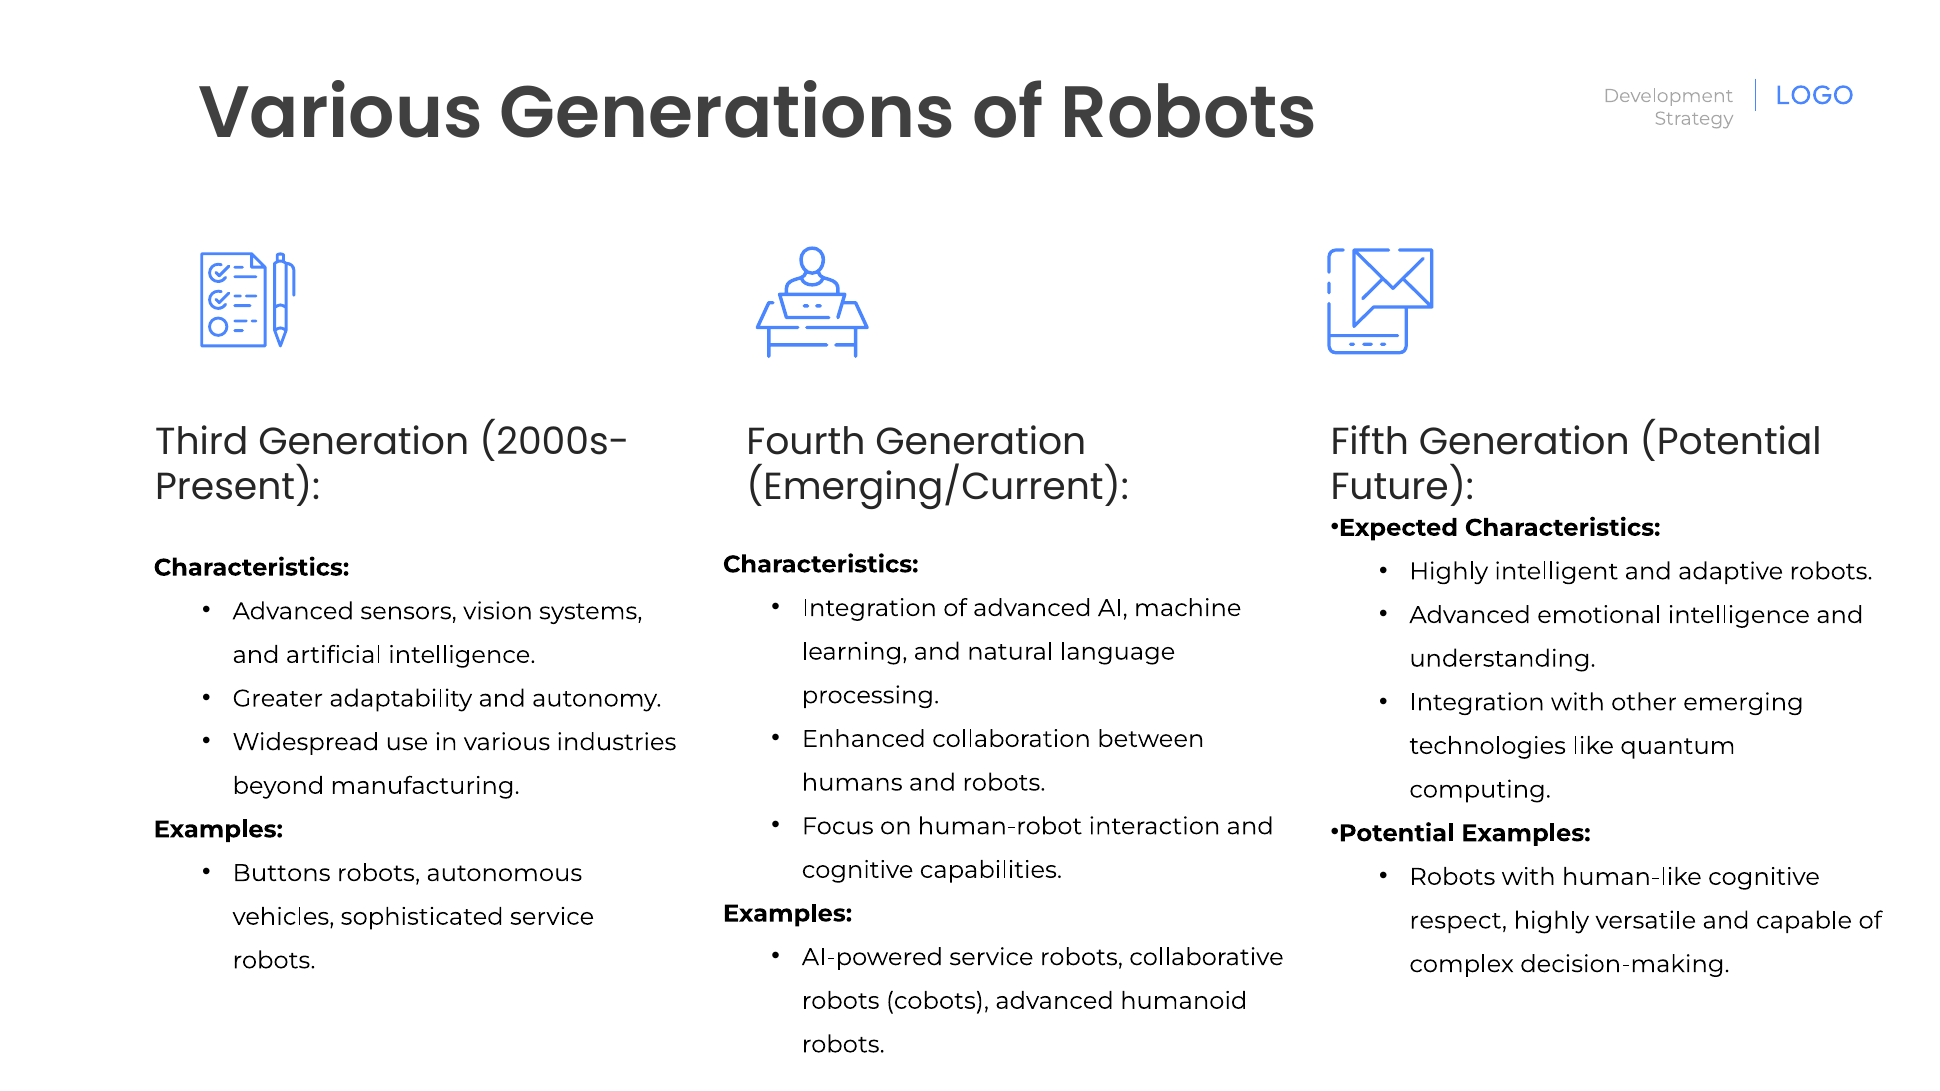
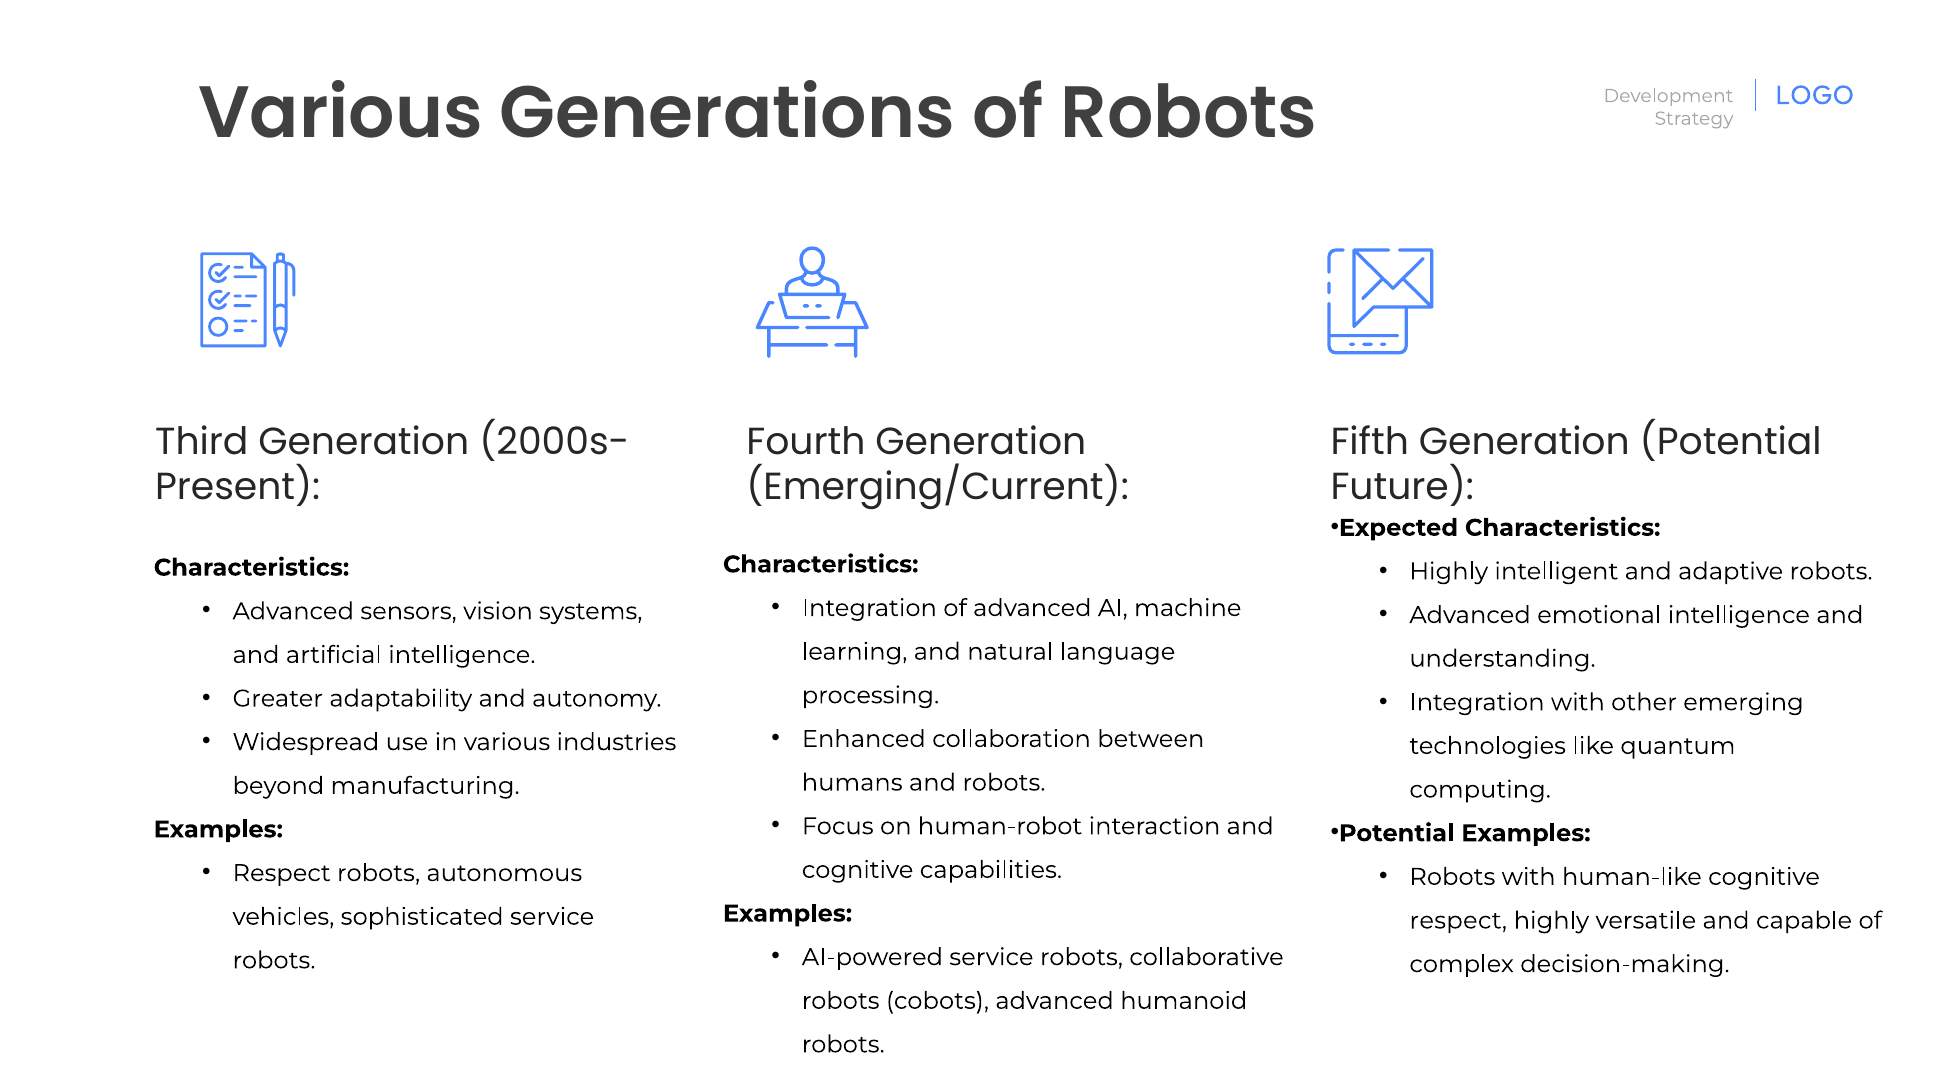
Buttons: Buttons -> Respect (282, 873)
